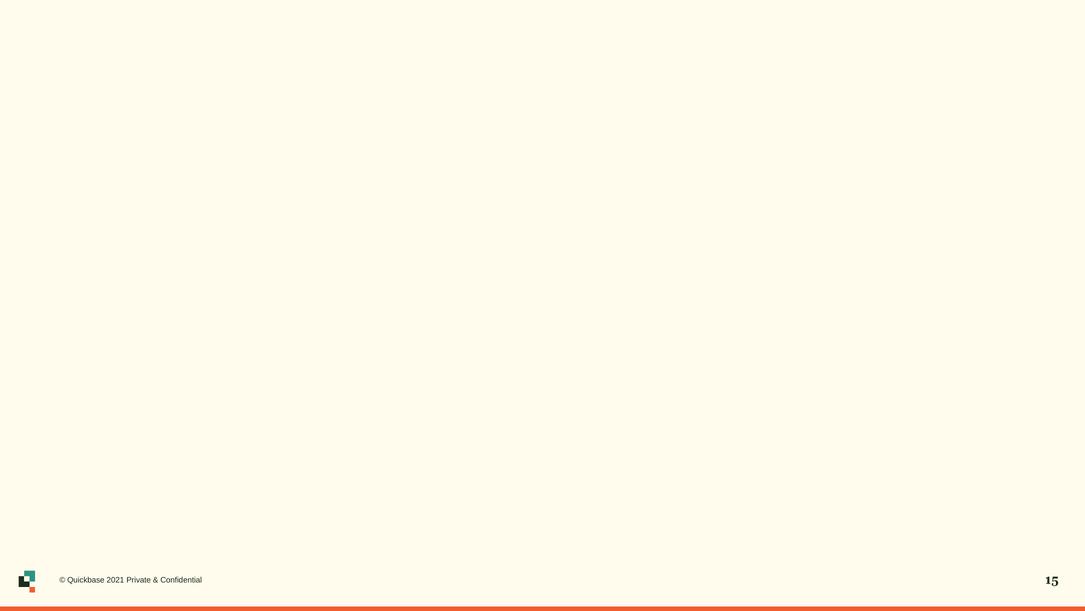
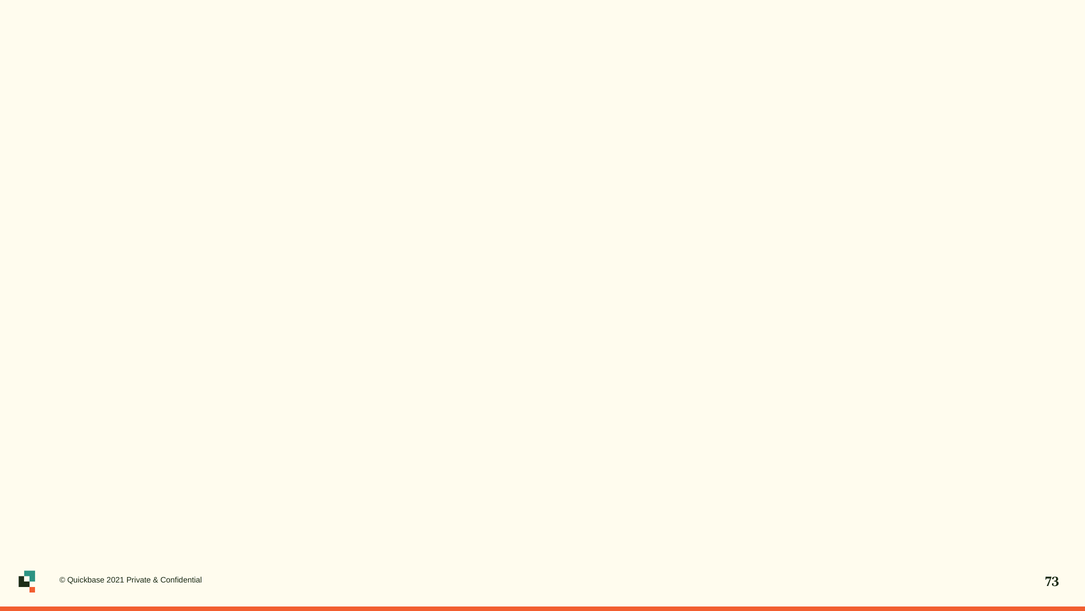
15: 15 -> 73 (1052, 579)
